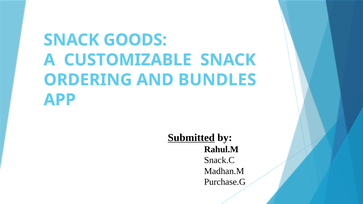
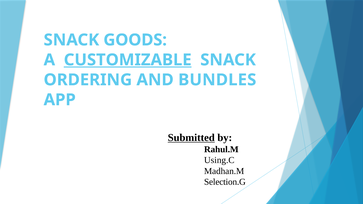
CUSTOMIZABLE underline: none -> present (128, 60)
Snack.C: Snack.C -> Using.C (219, 160)
Purchase.G: Purchase.G -> Selection.G (225, 182)
